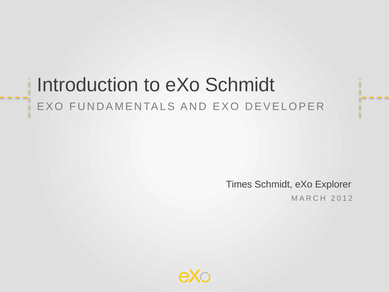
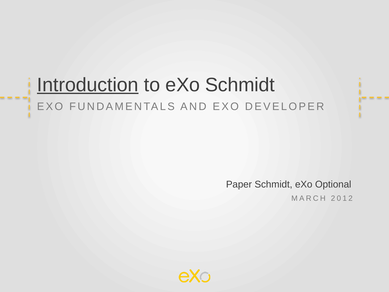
Introduction underline: none -> present (88, 85)
Times: Times -> Paper (239, 184)
Explorer: Explorer -> Optional (333, 184)
